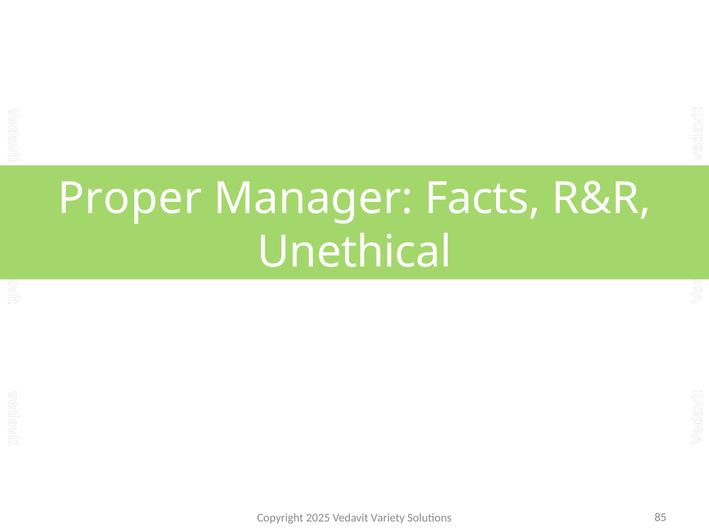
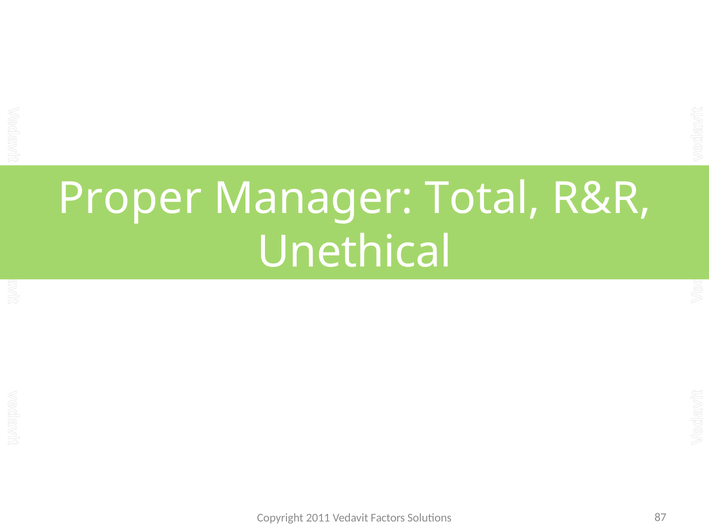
Facts: Facts -> Total (482, 199)
2025: 2025 -> 2011 (318, 517)
Variety: Variety -> Factors (388, 517)
85: 85 -> 87 (660, 517)
